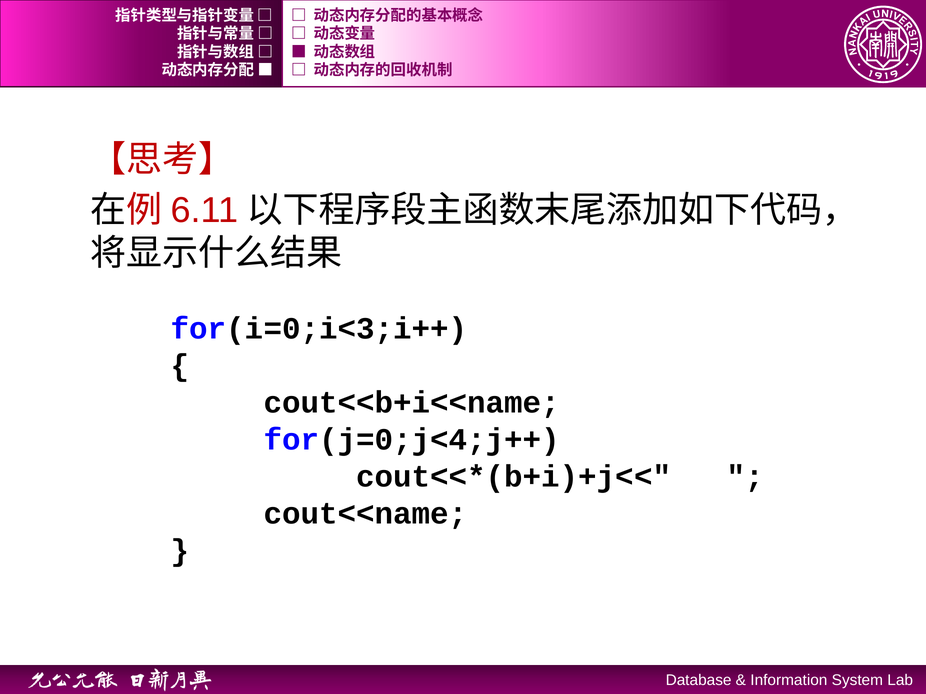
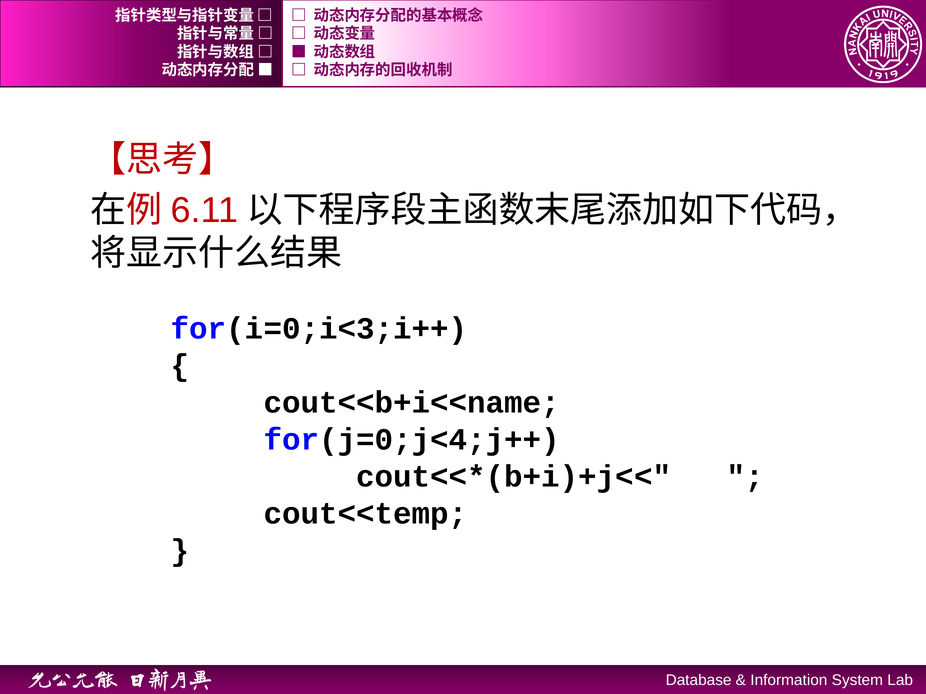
cout<<name: cout<<name -> cout<<temp (365, 514)
